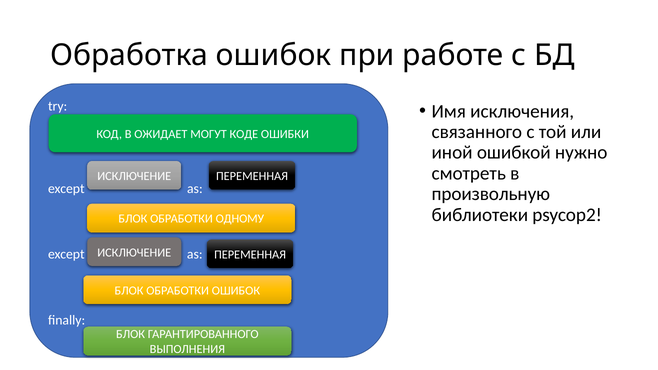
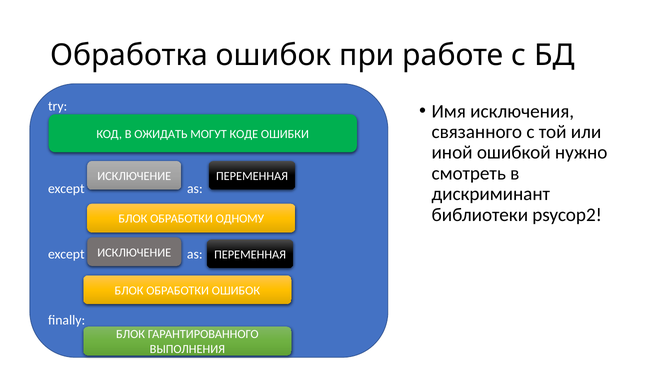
ОЖИДАЕТ: ОЖИДАЕТ -> ОЖИДАТЬ (161, 134)
произвольную: произвольную -> дискриминант (491, 194)
